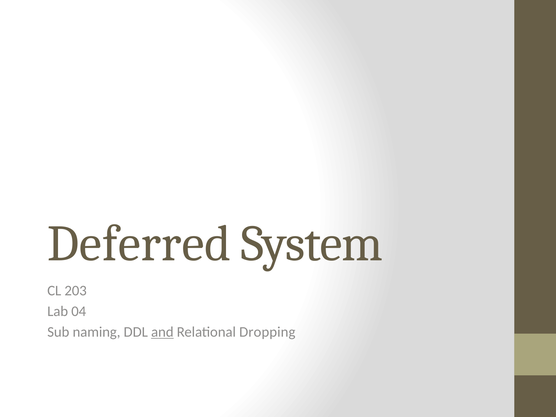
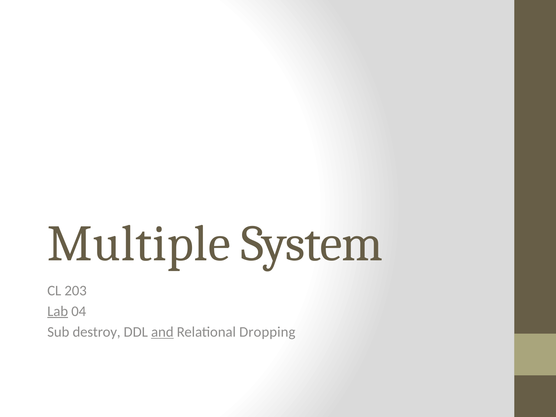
Deferred: Deferred -> Multiple (139, 244)
Lab underline: none -> present (58, 311)
naming: naming -> destroy (97, 332)
